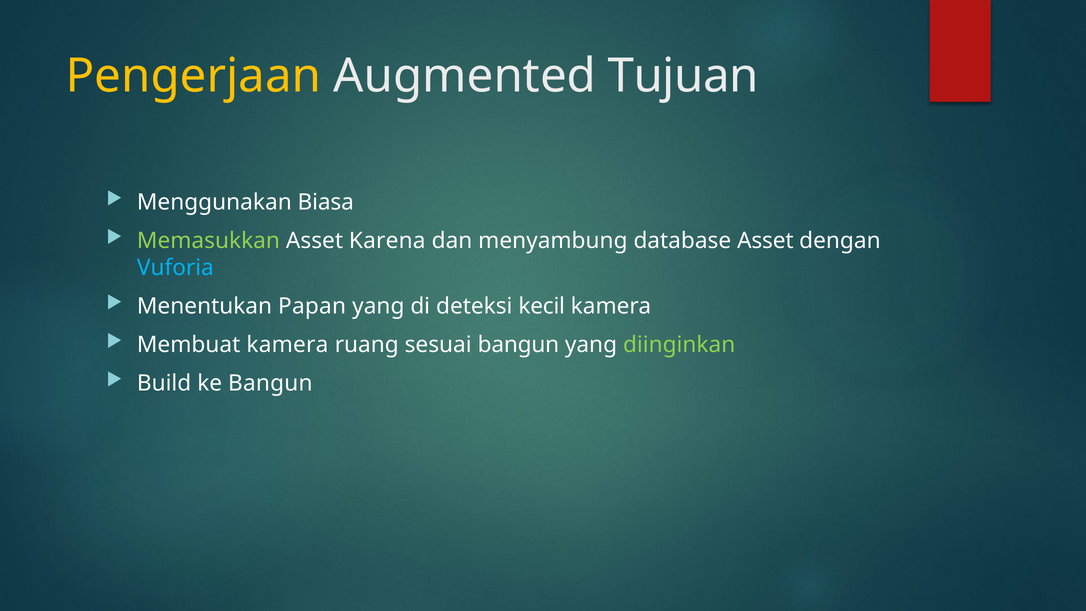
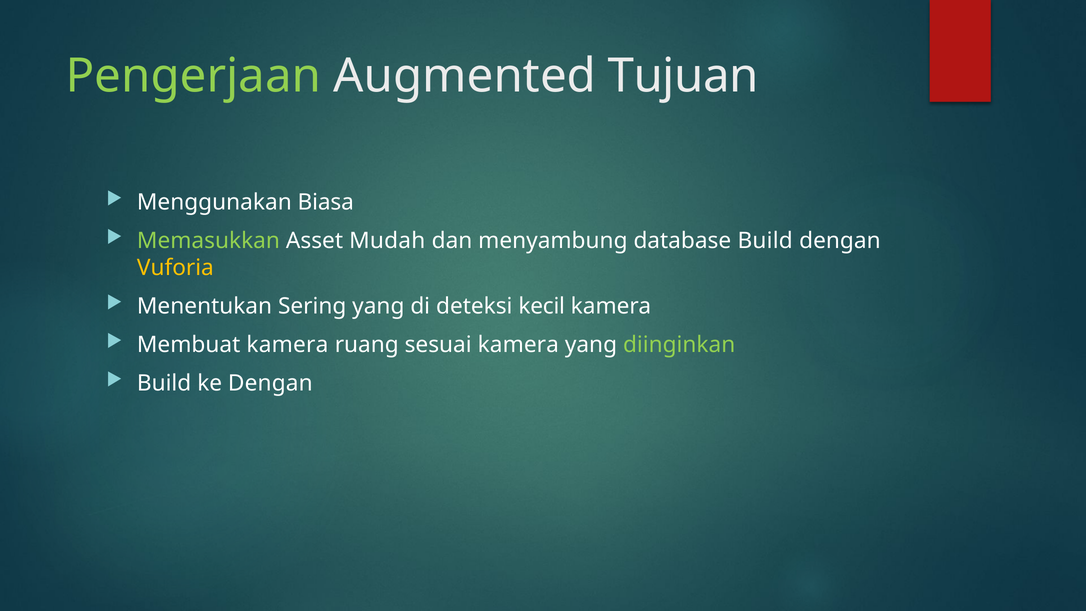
Pengerjaan colour: yellow -> light green (193, 76)
Karena: Karena -> Mudah (387, 241)
database Asset: Asset -> Build (765, 241)
Vuforia colour: light blue -> yellow (175, 268)
Papan: Papan -> Sering (312, 306)
sesuai bangun: bangun -> kamera (518, 345)
ke Bangun: Bangun -> Dengan (270, 383)
